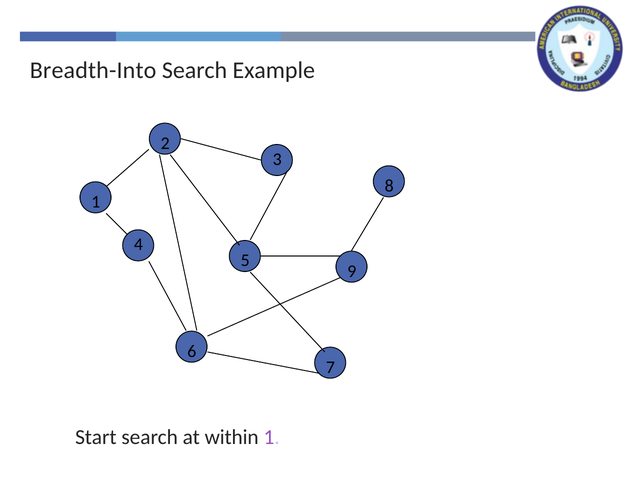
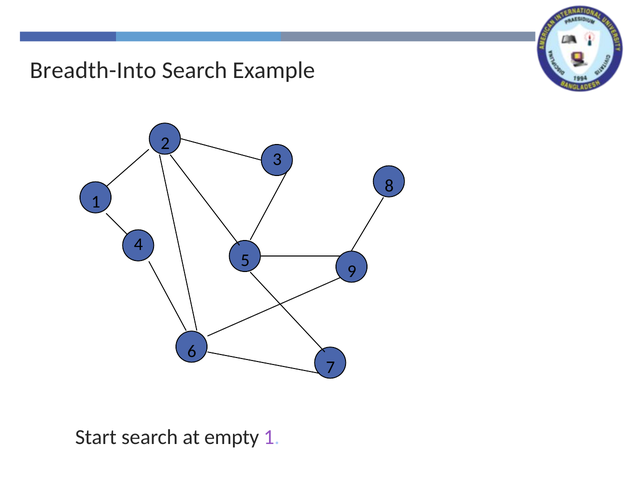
within: within -> empty (232, 437)
